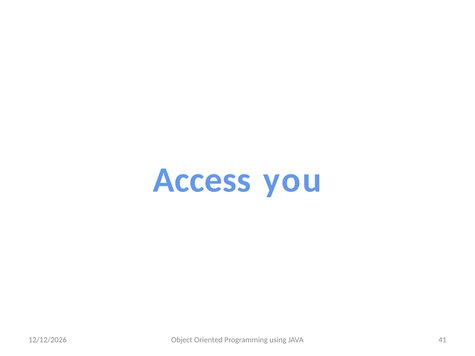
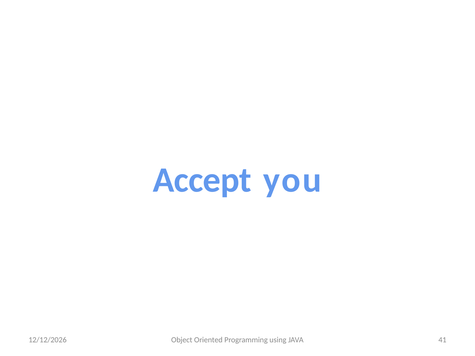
Access: Access -> Accept (202, 180)
